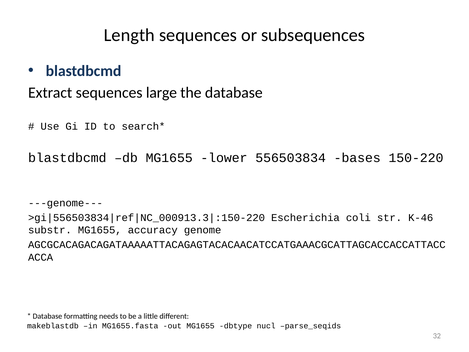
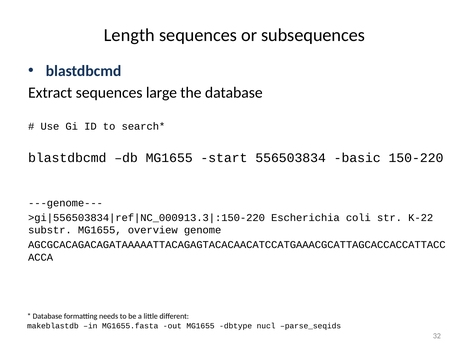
lower: lower -> start (224, 158)
bases: bases -> basic (357, 158)
K-46: K-46 -> K-22 (421, 218)
accuracy: accuracy -> overview (153, 230)
